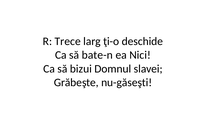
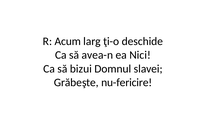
Trece: Trece -> Acum (68, 41)
bate-n: bate-n -> avea-n (97, 55)
nu-găseşti: nu-găseşti -> nu-fericire (127, 82)
